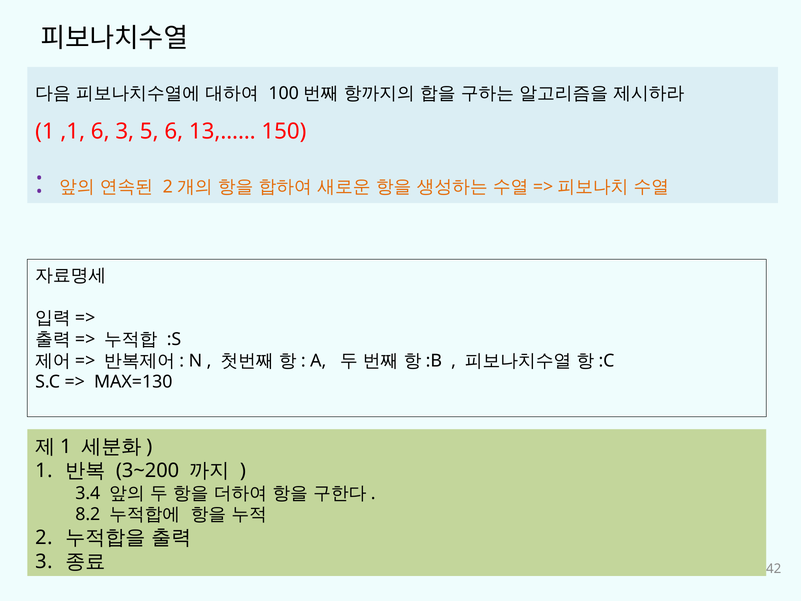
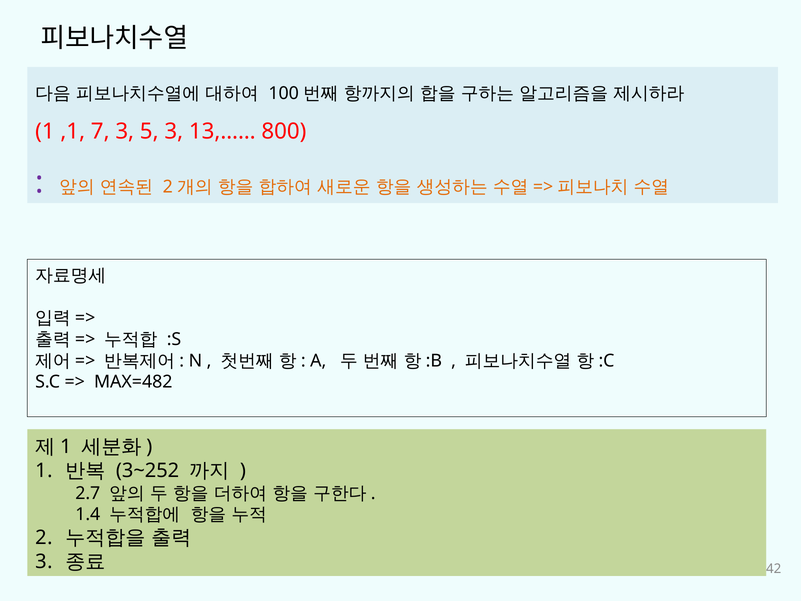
,1 6: 6 -> 7 (100, 131)
5 6: 6 -> 3 (174, 131)
150: 150 -> 800 (284, 131)
MAX=130: MAX=130 -> MAX=482 (133, 382)
3~200: 3~200 -> 3~252 (148, 470)
3.4: 3.4 -> 2.7 (88, 493)
8.2: 8.2 -> 1.4 (88, 514)
